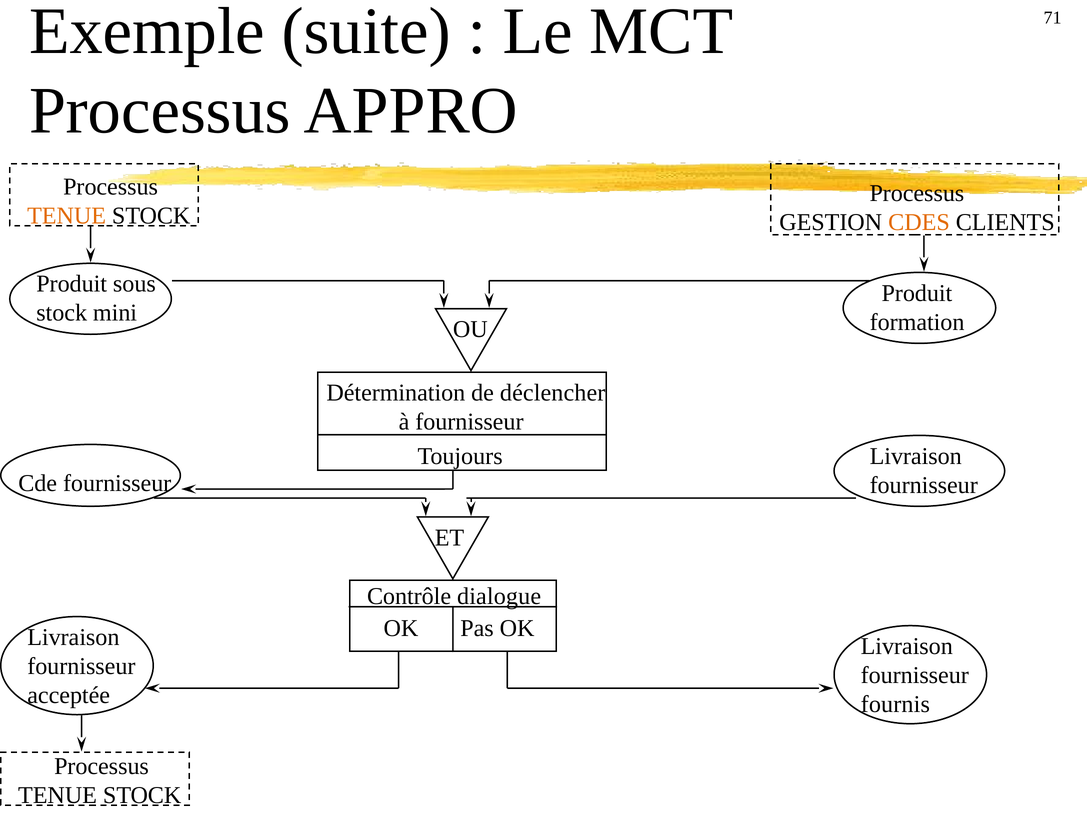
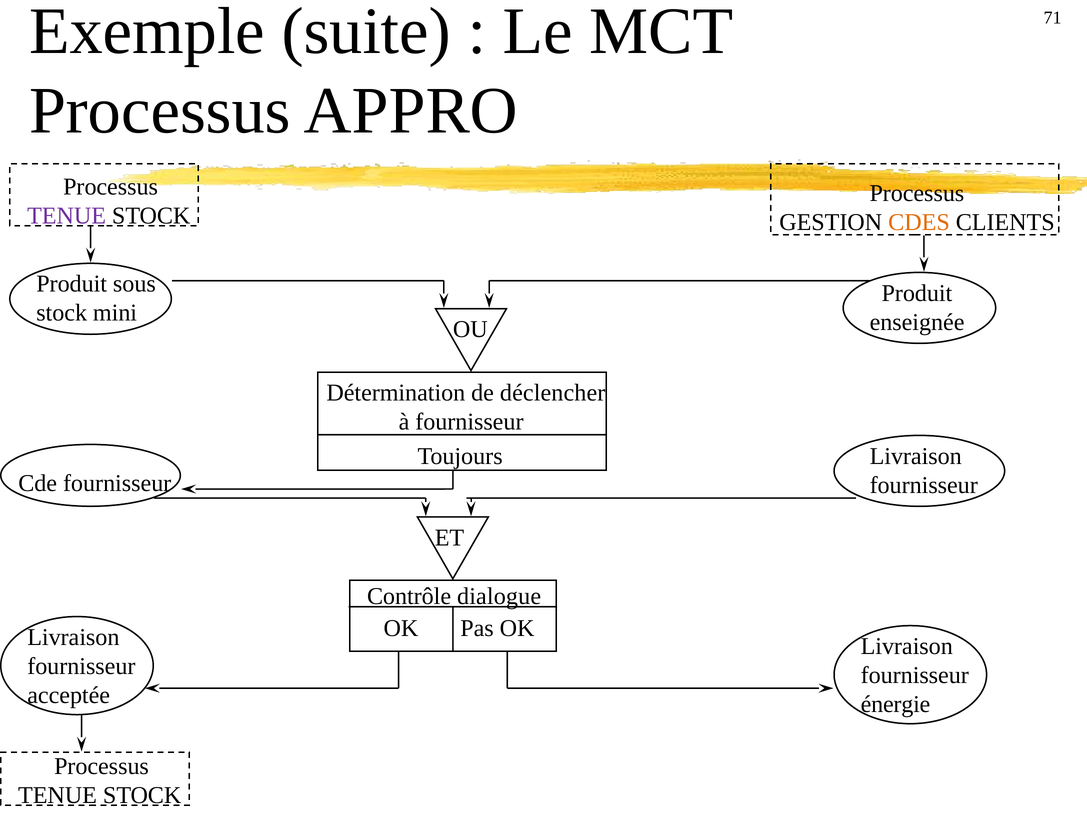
TENUE colour: orange -> purple (67, 216)
formation: formation -> enseignée (917, 322)
fournis: fournis -> énergie (895, 704)
